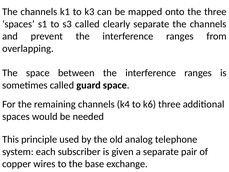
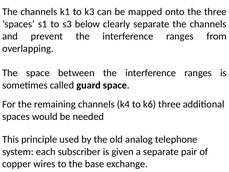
s3 called: called -> below (87, 24)
